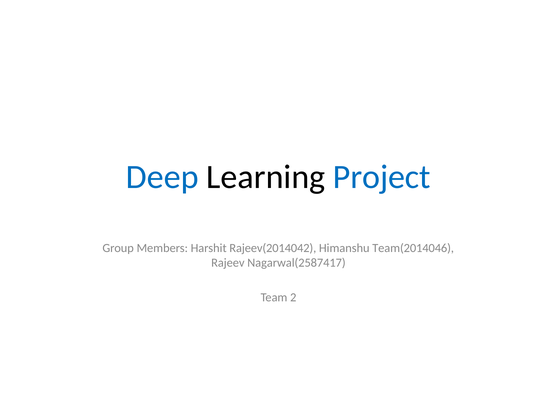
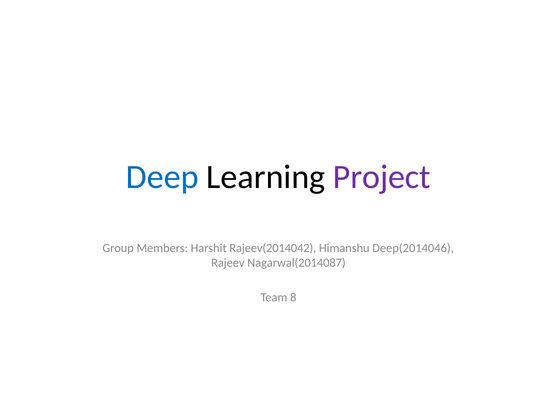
Project colour: blue -> purple (382, 177)
Team(2014046: Team(2014046 -> Deep(2014046 (413, 248)
Nagarwal(2587417: Nagarwal(2587417 -> Nagarwal(2014087 (296, 263)
2: 2 -> 8 (293, 297)
